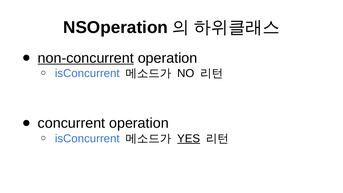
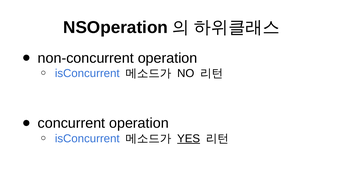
non-concurrent underline: present -> none (86, 58)
